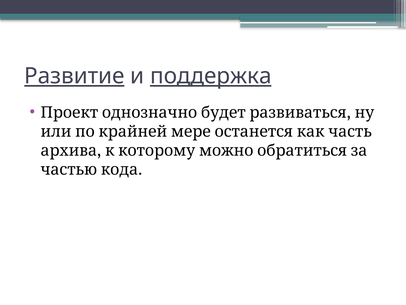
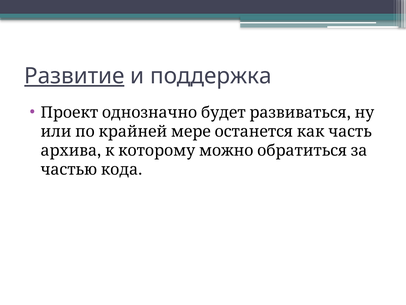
поддержка underline: present -> none (211, 76)
